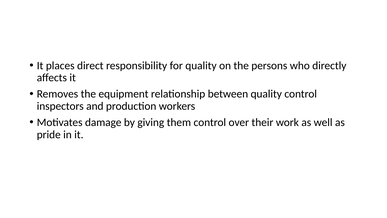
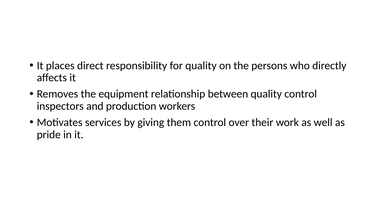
damage: damage -> services (103, 122)
